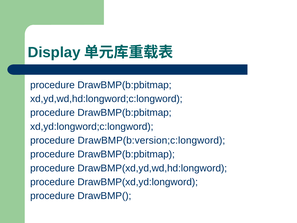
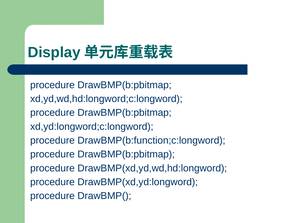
DrawBMP(b:version;c:longword: DrawBMP(b:version;c:longword -> DrawBMP(b:function;c:longword (151, 140)
